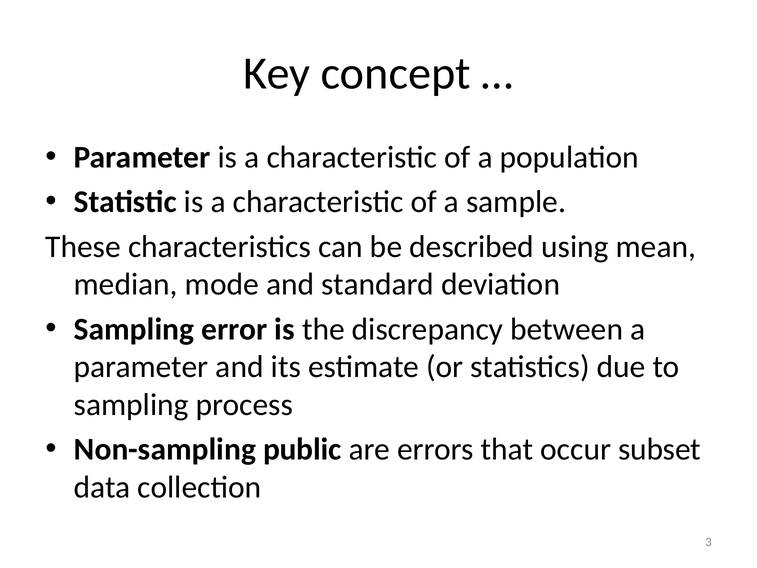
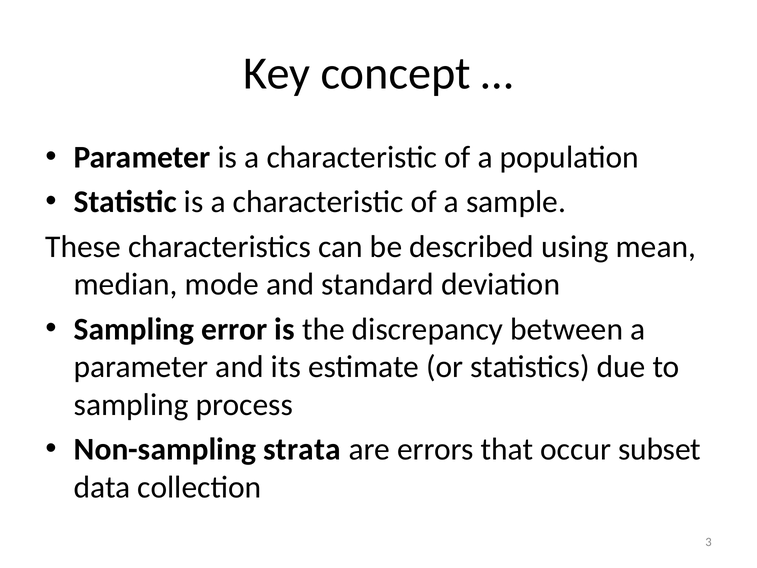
public: public -> strata (302, 449)
